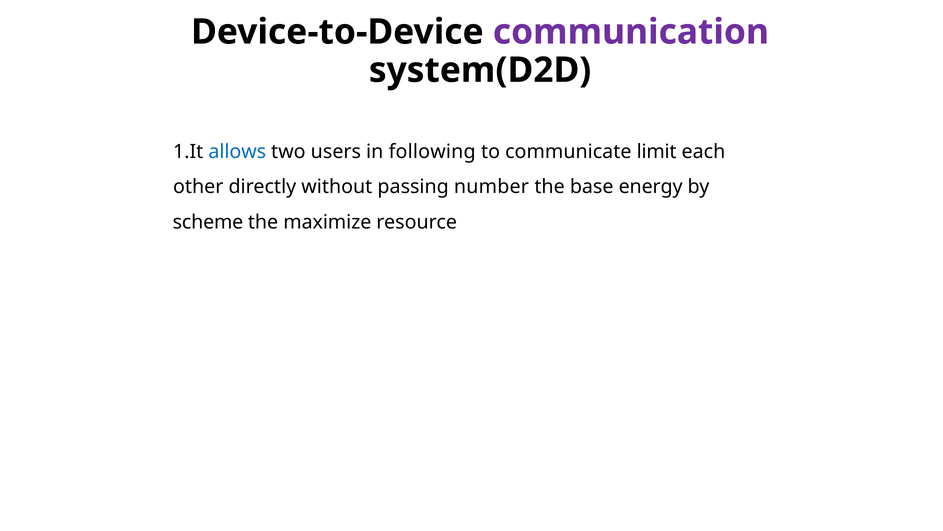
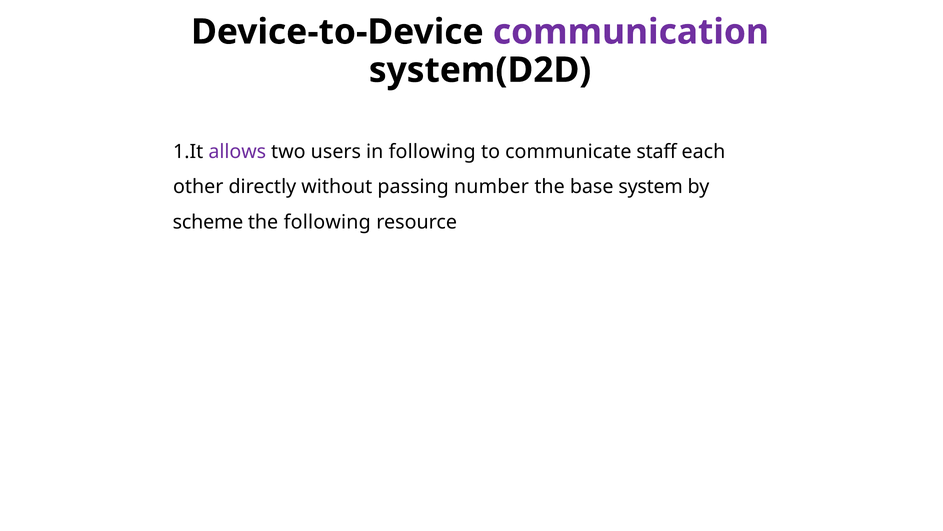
allows colour: blue -> purple (237, 151)
limit: limit -> staff (657, 151)
energy: energy -> system (651, 187)
the maximize: maximize -> following (327, 222)
